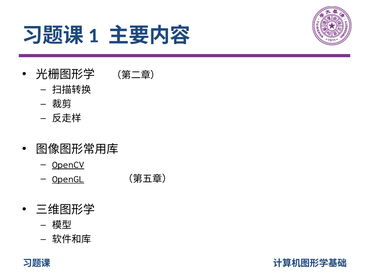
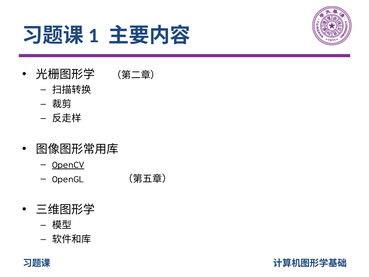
OpenGL underline: present -> none (68, 179)
